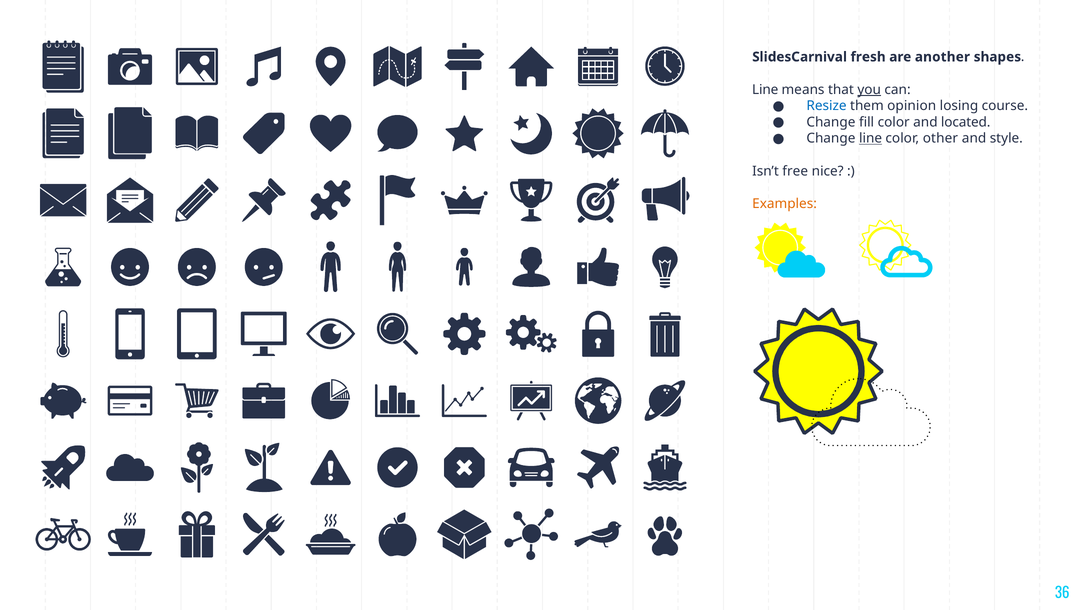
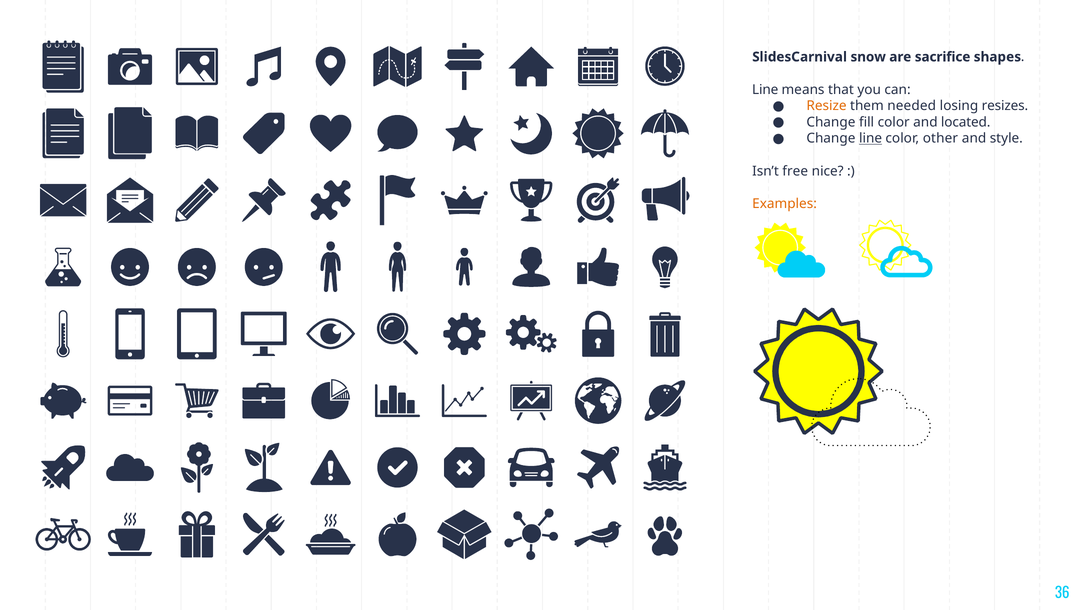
fresh: fresh -> snow (868, 57)
another: another -> sacrifice (943, 57)
you underline: present -> none (869, 90)
Resize colour: blue -> orange (827, 106)
opinion: opinion -> needed (912, 106)
course: course -> resizes (1005, 106)
